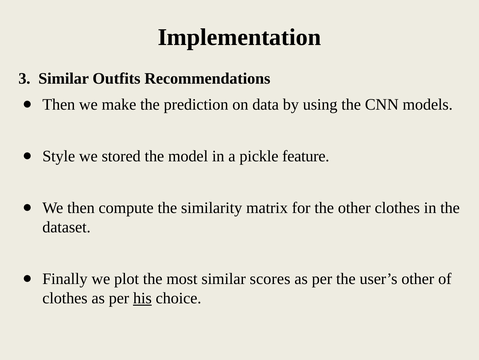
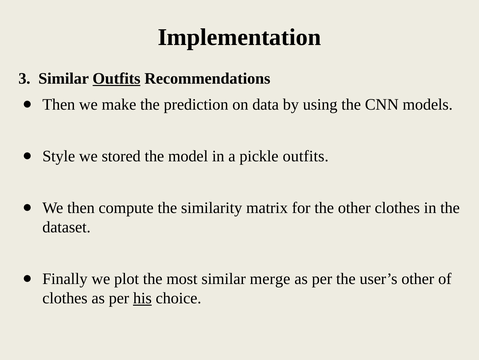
Outfits underline: none -> present (116, 78)
pickle feature: feature -> outfits (306, 156)
scores: scores -> merge (270, 278)
